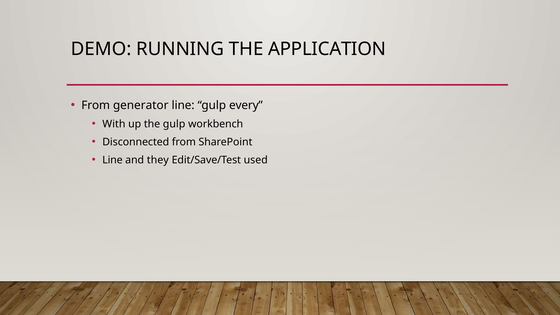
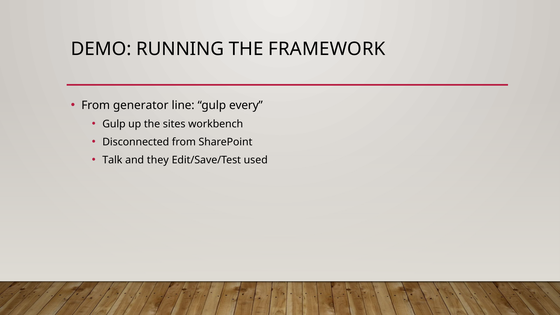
APPLICATION: APPLICATION -> FRAMEWORK (327, 49)
With: With -> Gulp (114, 124)
the gulp: gulp -> sites (174, 124)
Line: Line -> Talk (112, 160)
